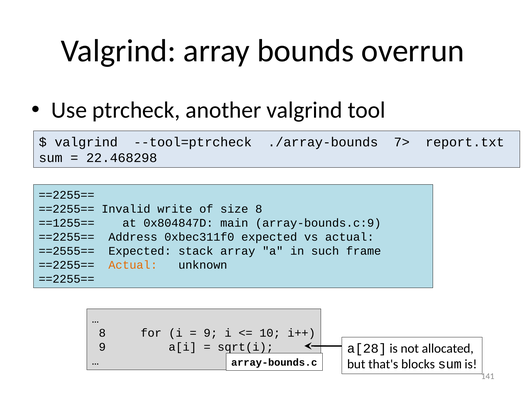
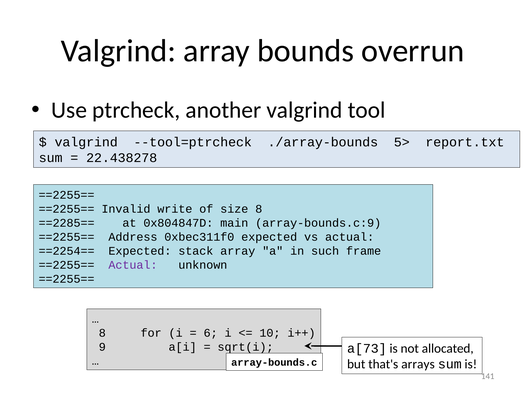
7>: 7> -> 5> (402, 142)
22.468298: 22.468298 -> 22.438278 (122, 158)
==1255==: ==1255== -> ==2285== (67, 223)
==2555==: ==2555== -> ==2254== (67, 251)
Actual colour: orange -> purple (133, 265)
9: 9 -> 6 (211, 334)
a[28: a[28 -> a[73 (367, 349)
blocks: blocks -> arrays (418, 365)
